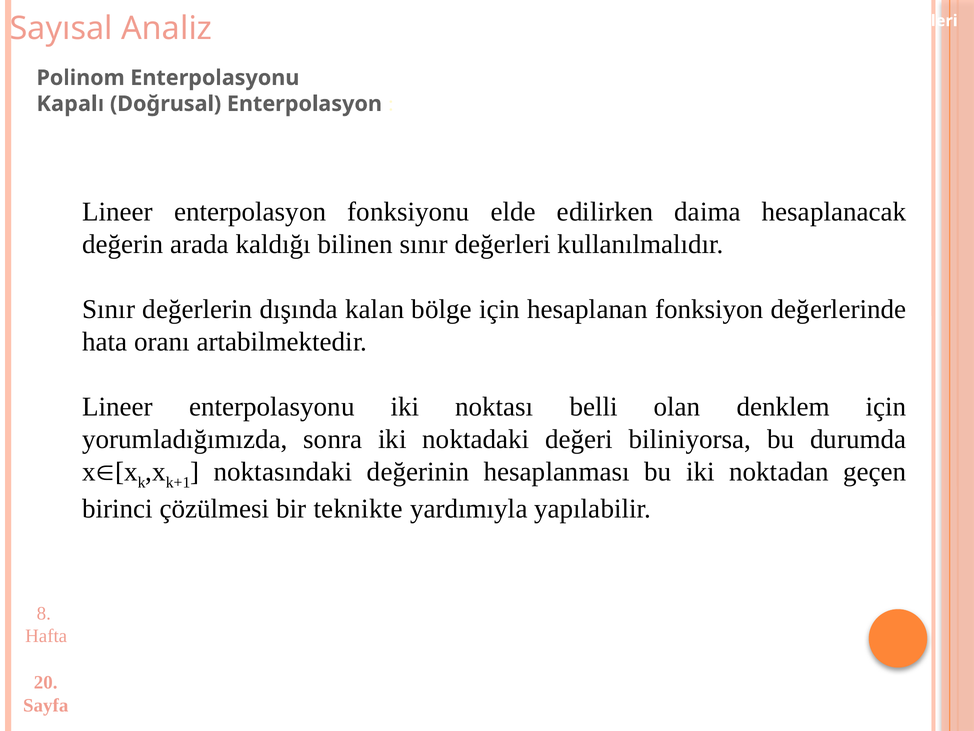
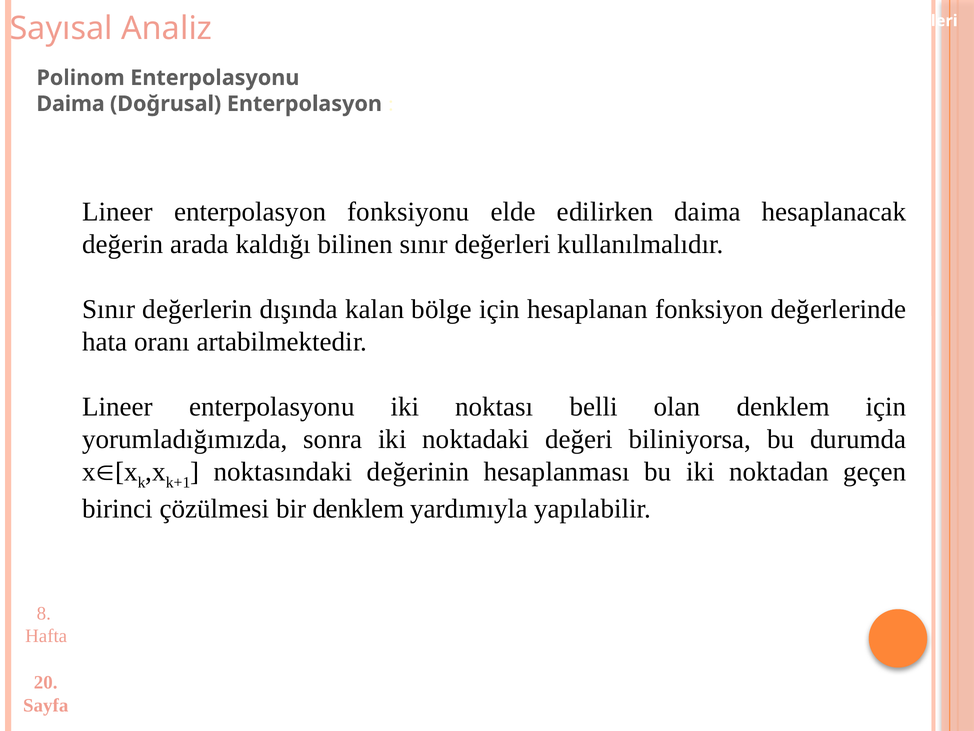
Kapalı: Kapalı -> Daima (71, 104)
bir teknikte: teknikte -> denklem (358, 509)
